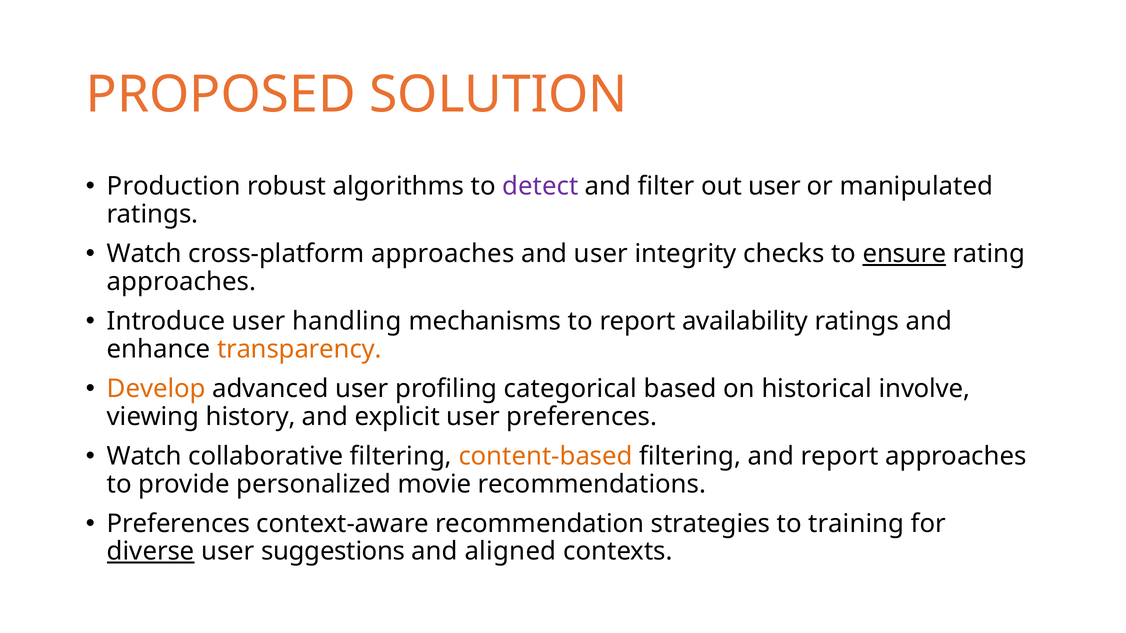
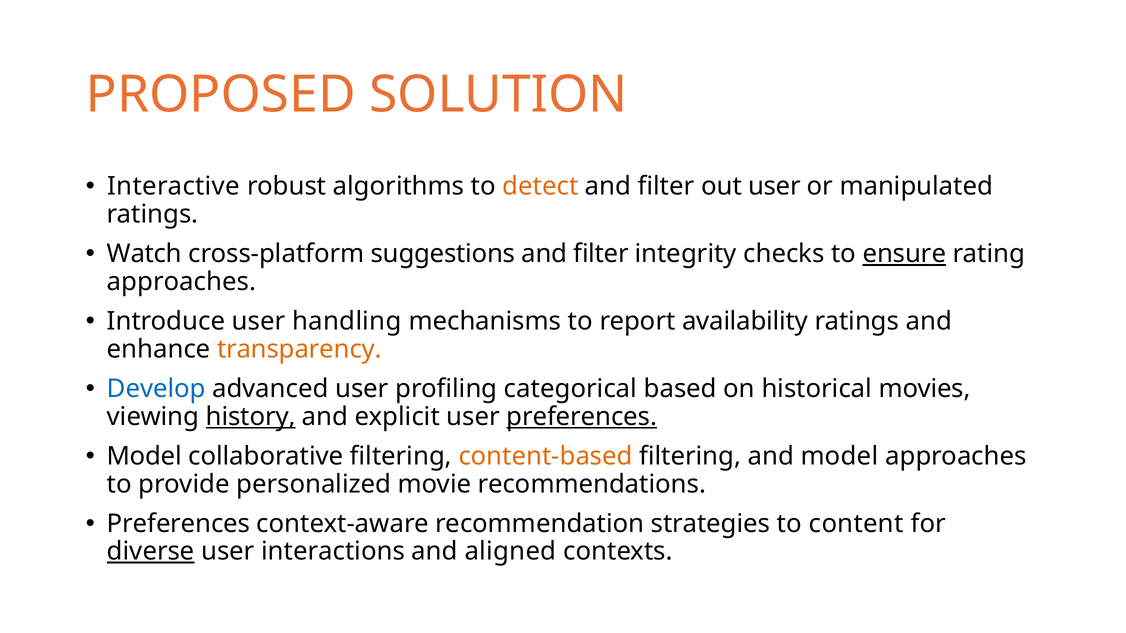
Production: Production -> Interactive (174, 187)
detect colour: purple -> orange (540, 187)
cross-platform approaches: approaches -> suggestions (443, 254)
user: user -> filter (601, 254)
Develop colour: orange -> blue (156, 389)
involve: involve -> movies (925, 389)
history underline: none -> present (251, 417)
preferences underline: none -> present (582, 417)
Watch: Watch -> Model (144, 456)
and report: report -> model (839, 456)
training: training -> content (856, 524)
suggestions: suggestions -> interactions (333, 552)
